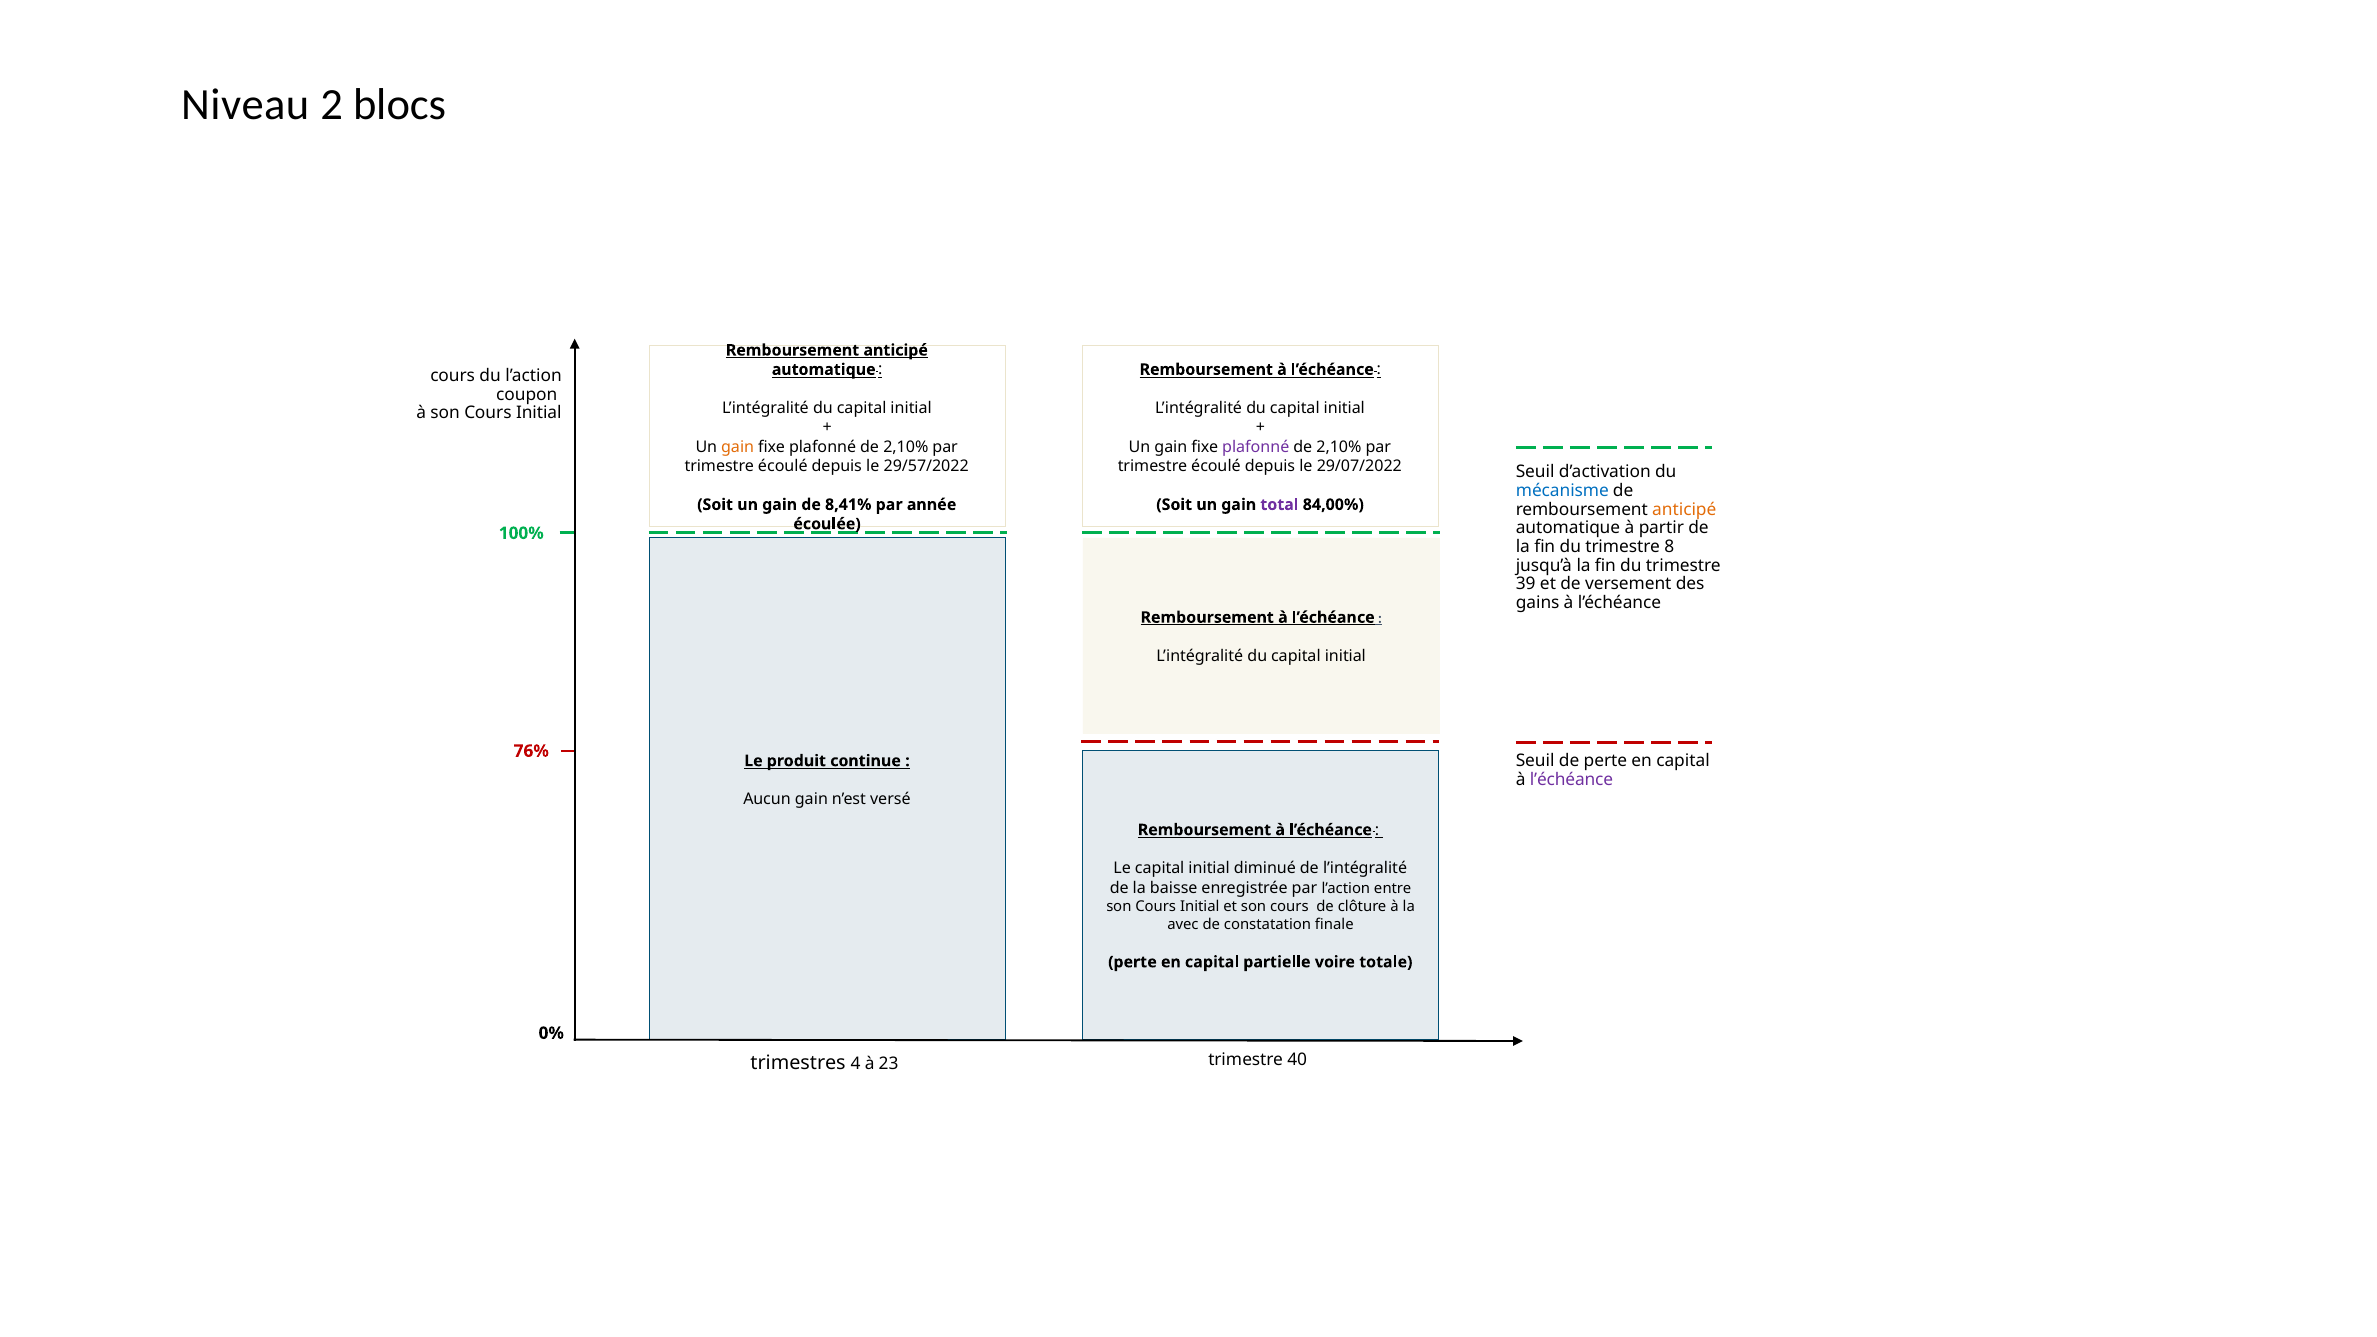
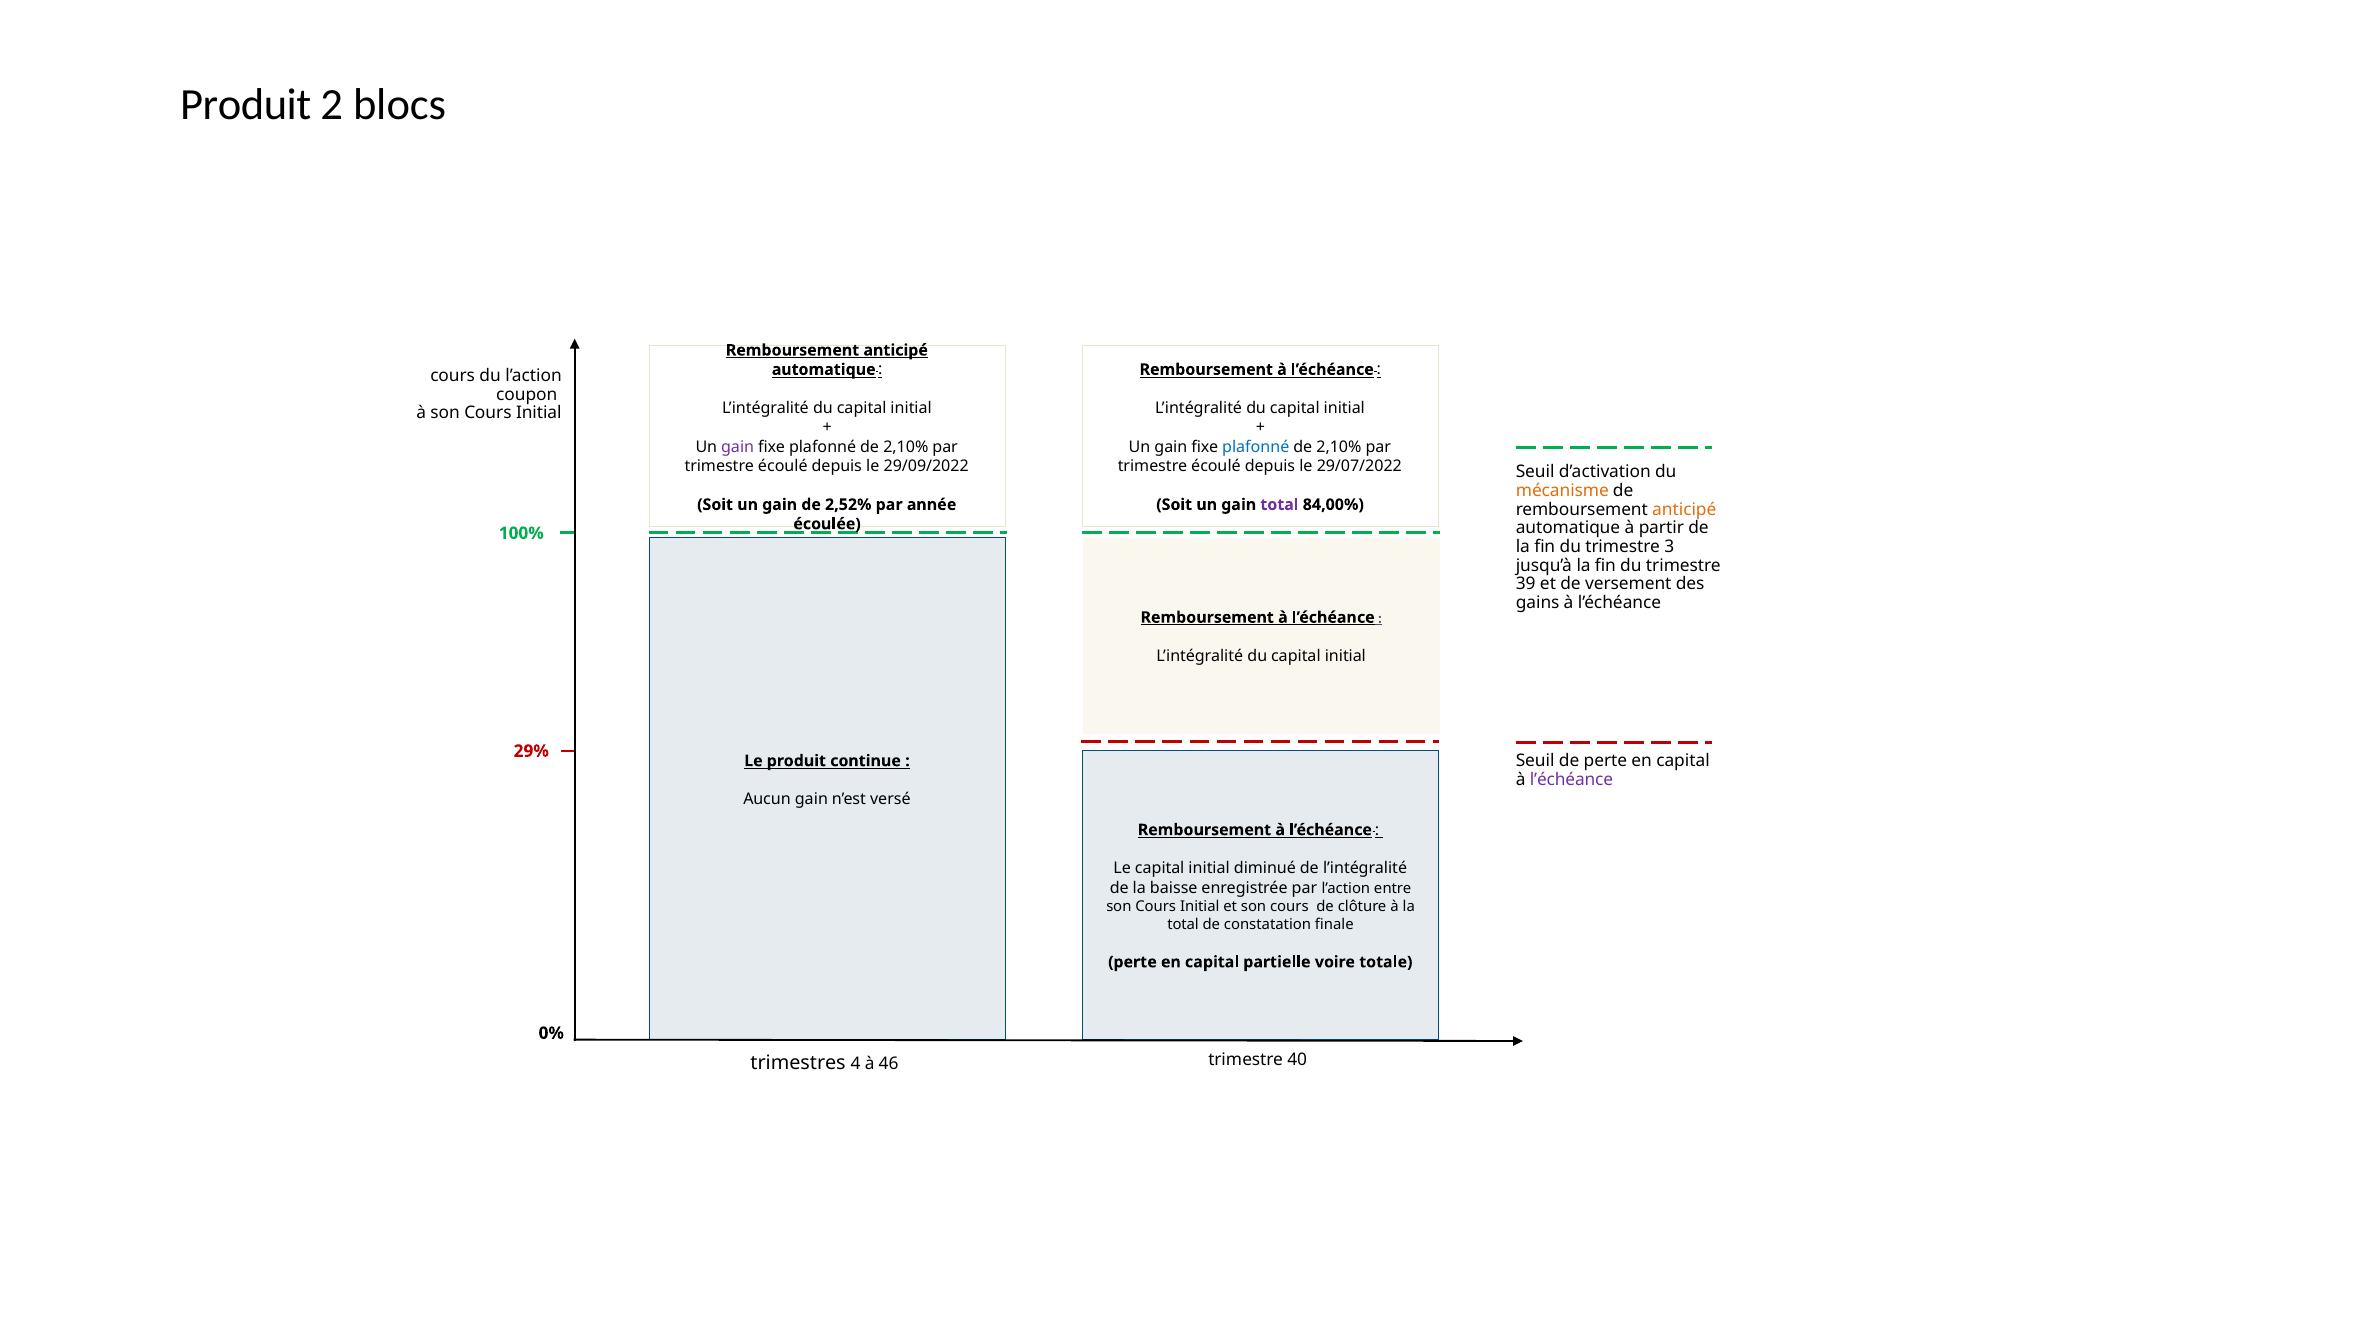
Niveau: Niveau -> Produit (246, 105)
gain colour: orange -> purple (738, 447)
plafonné colour: purple -> blue (1256, 447)
29/57/2022: 29/57/2022 -> 29/09/2022 (926, 466)
mécanisme colour: blue -> orange (1562, 491)
8,41%: 8,41% -> 2,52% (848, 505)
8: 8 -> 3 (1669, 547)
76%: 76% -> 29% (531, 751)
avec: avec -> total (1183, 924)
23: 23 -> 46 (889, 1064)
